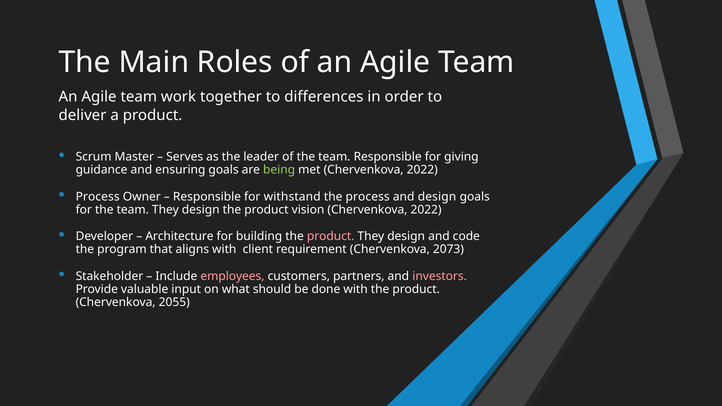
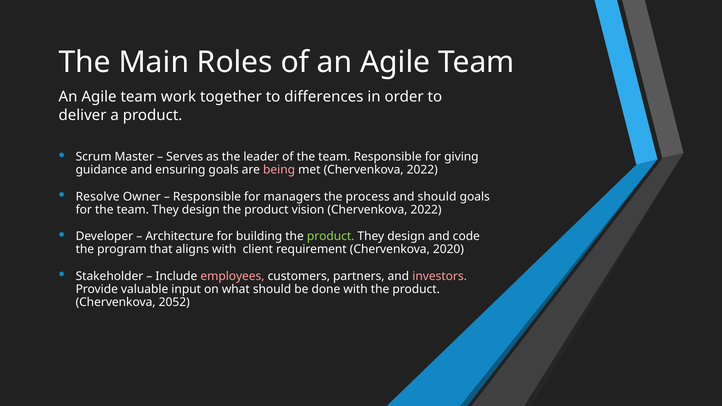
being colour: light green -> pink (279, 170)
Process: Process -> Resolve (98, 197)
withstand: withstand -> managers (292, 197)
and design: design -> should (437, 197)
product colour: pink -> light green (331, 237)
2073: 2073 -> 2020 (448, 249)
2055: 2055 -> 2052 (174, 302)
